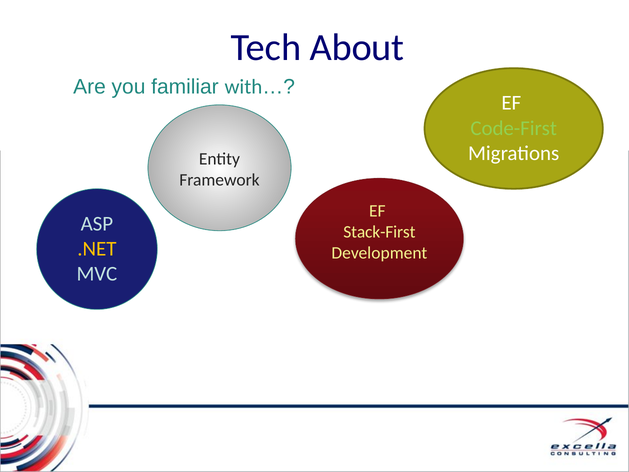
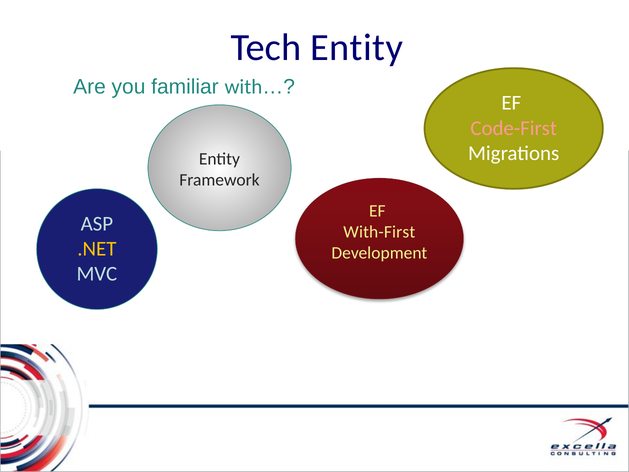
Tech About: About -> Entity (357, 48)
Code-First colour: light green -> pink (514, 128)
Stack-First: Stack-First -> With-First (379, 232)
